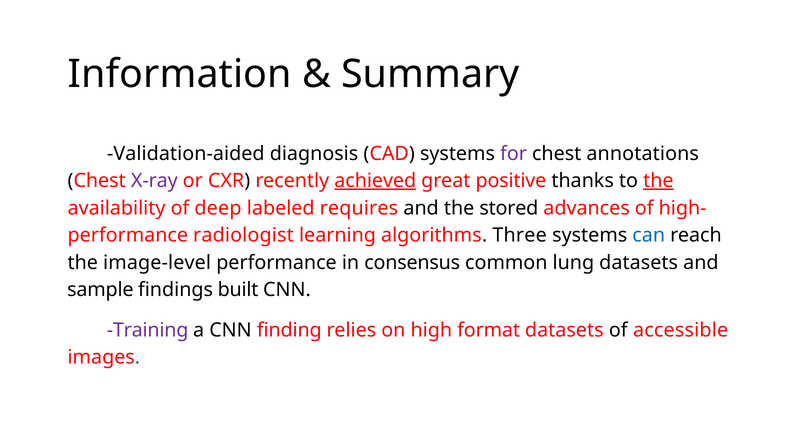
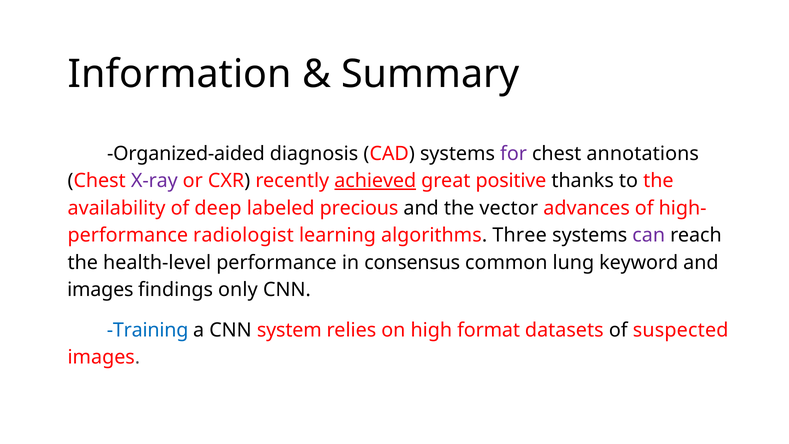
Validation-aided: Validation-aided -> Organized-aided (186, 154)
the underline: present -> none (658, 181)
requires: requires -> precious (359, 208)
stored: stored -> vector (509, 208)
can colour: blue -> purple (649, 235)
image-level: image-level -> health-level (157, 262)
lung datasets: datasets -> keyword (639, 262)
sample: sample -> images (100, 290)
built: built -> only (238, 290)
Training colour: purple -> blue (148, 330)
finding: finding -> system (289, 330)
accessible: accessible -> suspected (681, 330)
